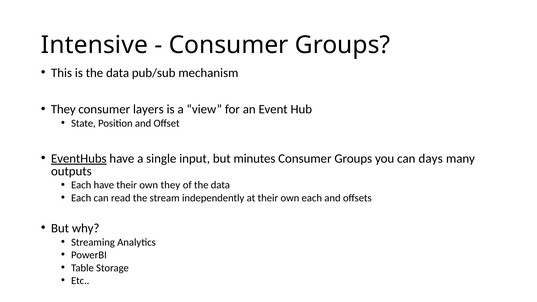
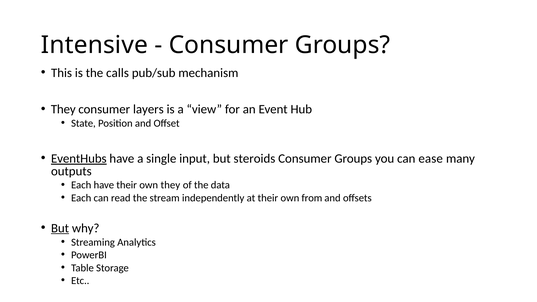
is the data: data -> calls (118, 73)
minutes: minutes -> steroids (254, 159)
days: days -> ease (431, 159)
own each: each -> from (312, 198)
But underline: none -> present (60, 228)
